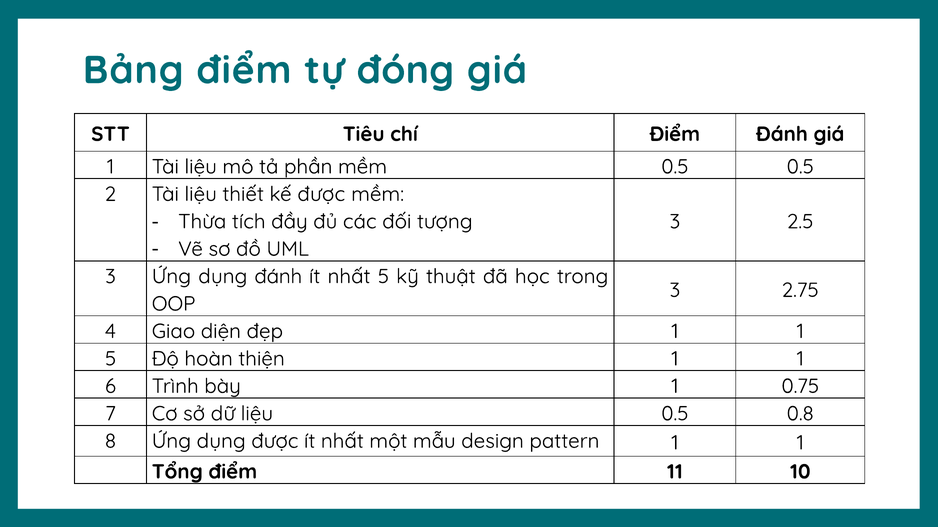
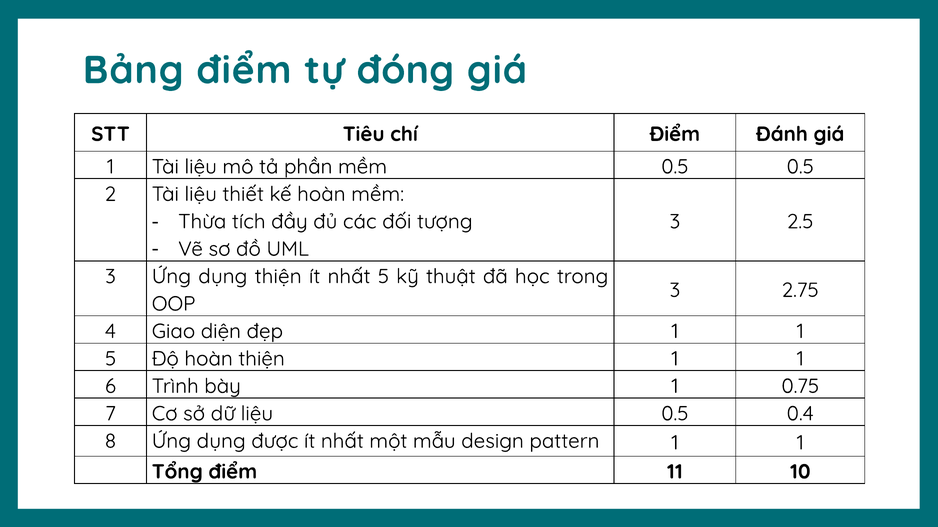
kế được: được -> hoàn (321, 194)
dụng đánh: đánh -> thiện (278, 277)
0.8: 0.8 -> 0.4 (800, 414)
